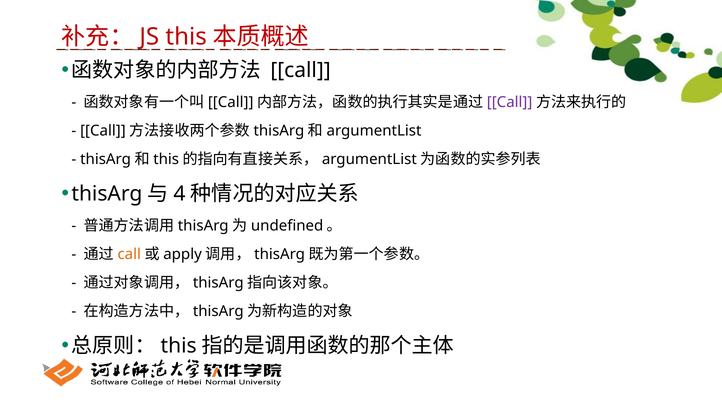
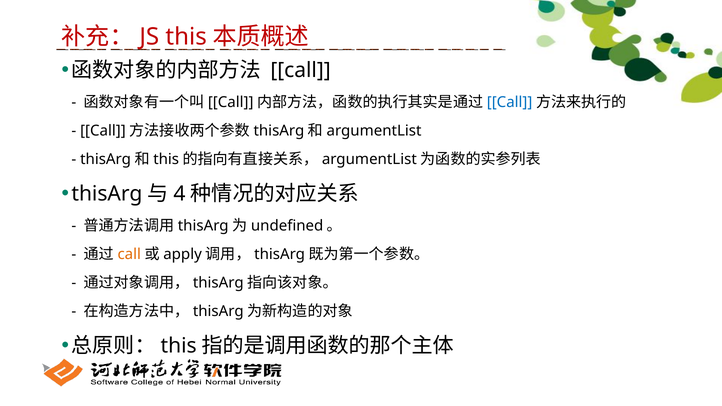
Call colour: purple -> blue (510, 102)
